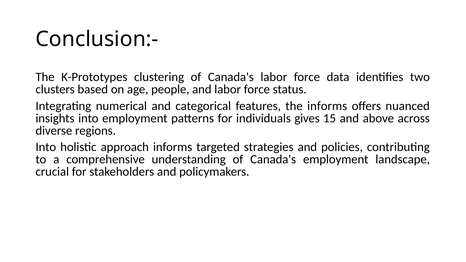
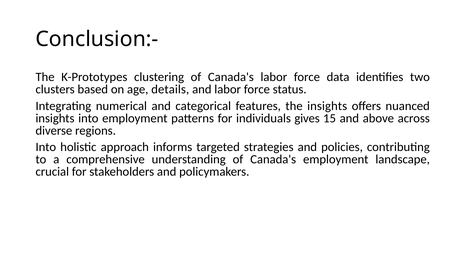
people: people -> details (170, 89)
the informs: informs -> insights (327, 106)
